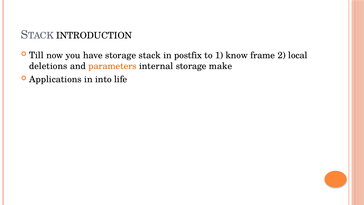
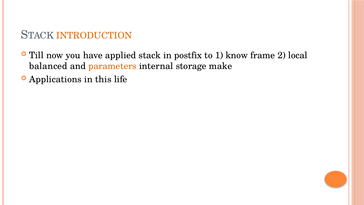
INTRODUCTION colour: black -> orange (94, 36)
have storage: storage -> applied (121, 55)
deletions: deletions -> balanced (48, 66)
into: into -> this (103, 79)
